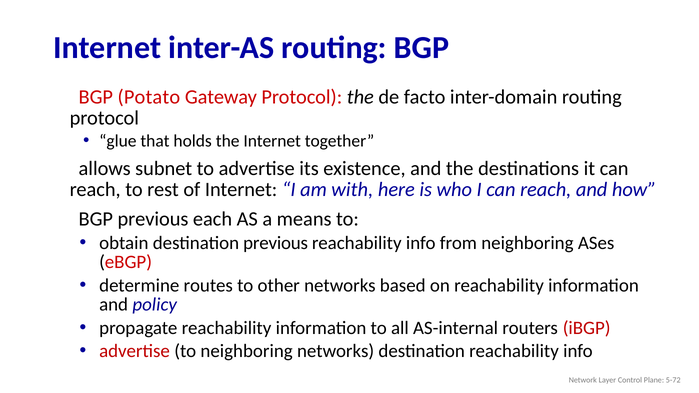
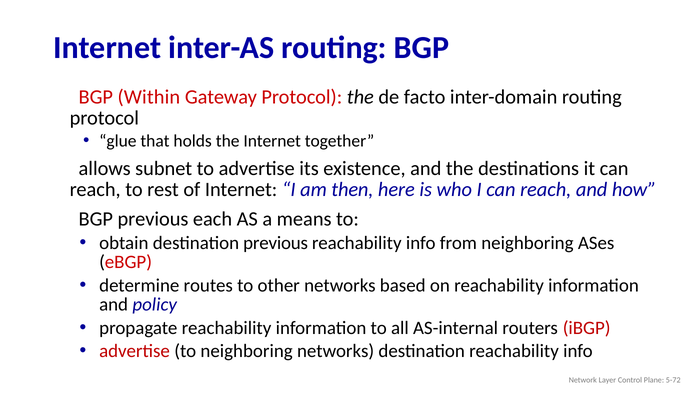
Potato: Potato -> Within (149, 97)
with: with -> then (352, 190)
